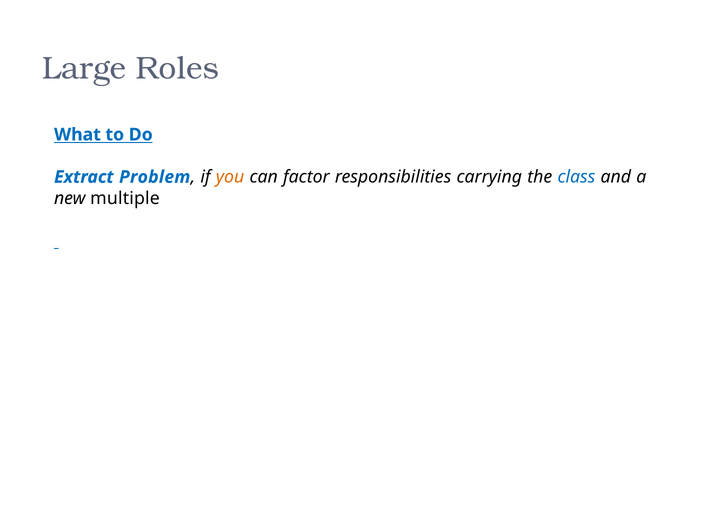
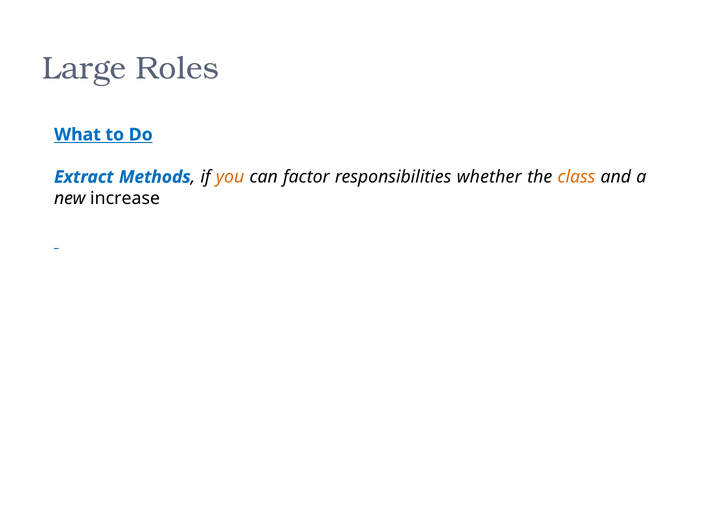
Problem: Problem -> Methods (155, 177)
carrying: carrying -> whether (489, 177)
class colour: blue -> orange (576, 177)
multiple: multiple -> increase (125, 198)
